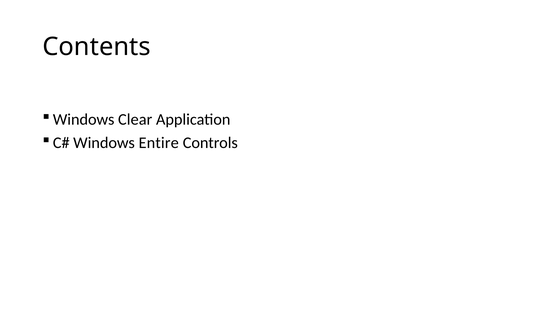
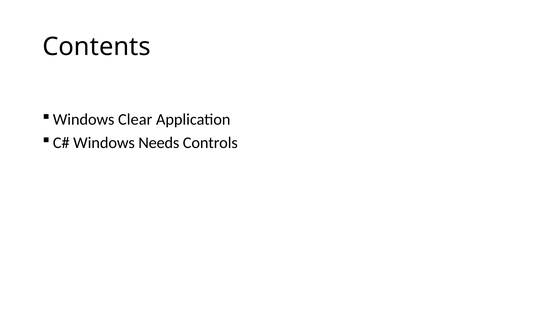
Entire: Entire -> Needs (159, 143)
